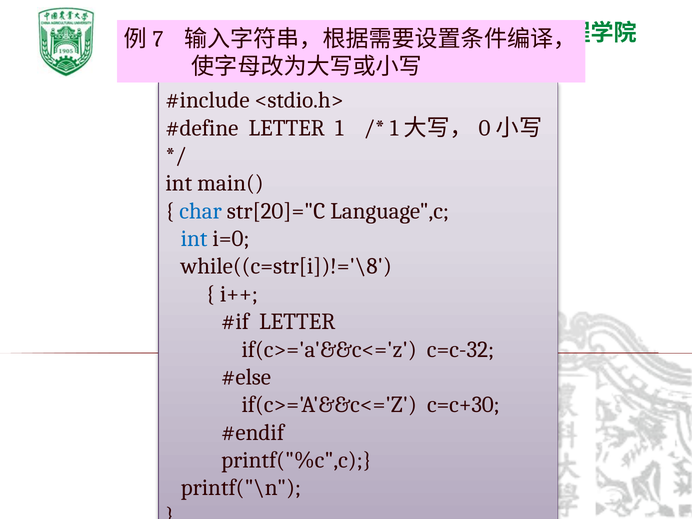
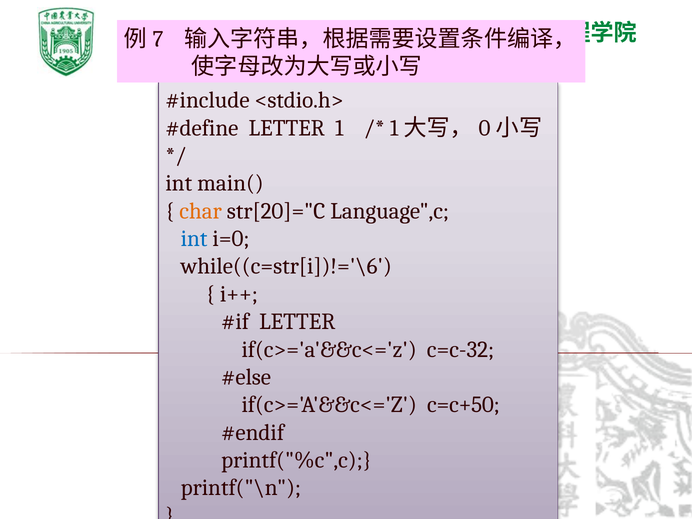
char colour: blue -> orange (201, 211)
while((c=str[i])!='\8: while((c=str[i])!='\8 -> while((c=str[i])!='\6 (286, 266)
c=c+30: c=c+30 -> c=c+50 (463, 405)
